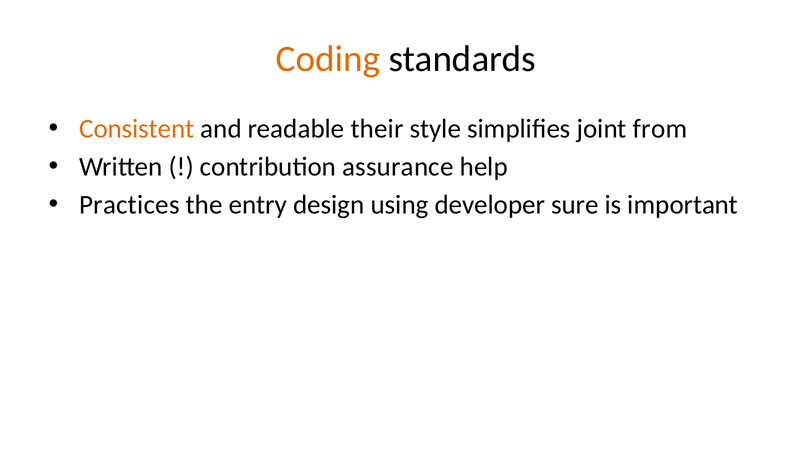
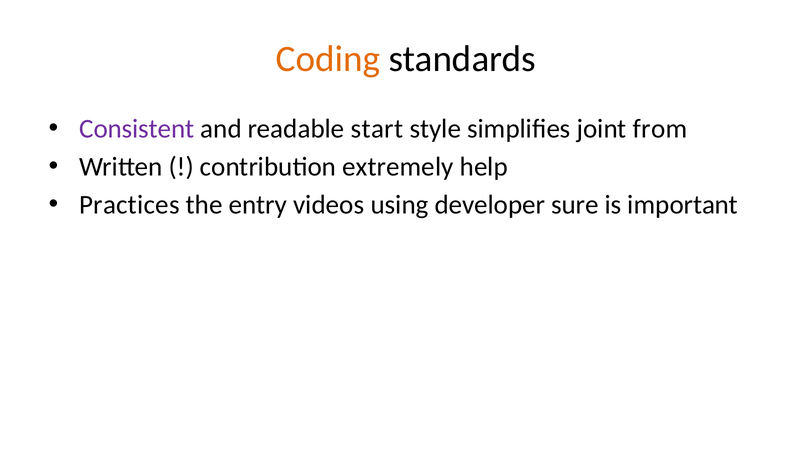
Consistent colour: orange -> purple (137, 129)
their: their -> start (377, 129)
assurance: assurance -> extremely (398, 167)
design: design -> videos (329, 205)
